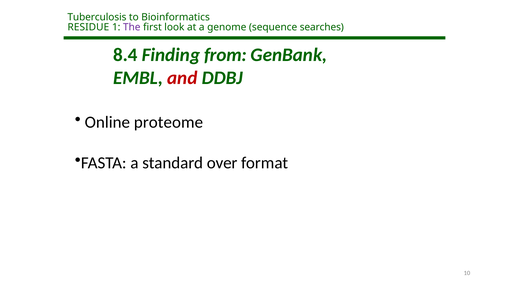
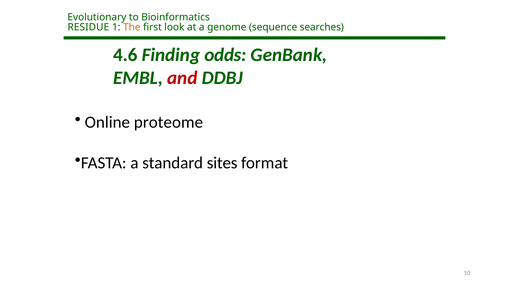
Tuberculosis: Tuberculosis -> Evolutionary (97, 17)
The colour: purple -> orange (132, 27)
8.4: 8.4 -> 4.6 (125, 55)
from: from -> odds (225, 55)
over: over -> sites (222, 163)
